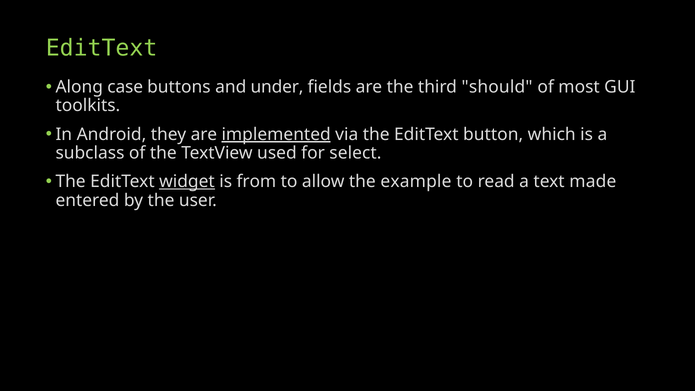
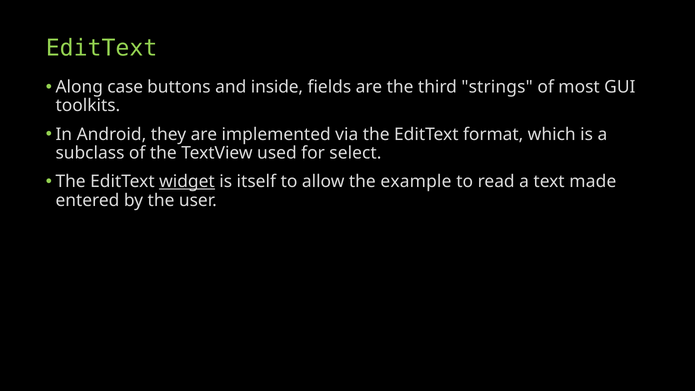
under: under -> inside (277, 87)
should: should -> strings (497, 87)
implemented underline: present -> none (276, 134)
button: button -> format (493, 134)
from: from -> itself (256, 182)
